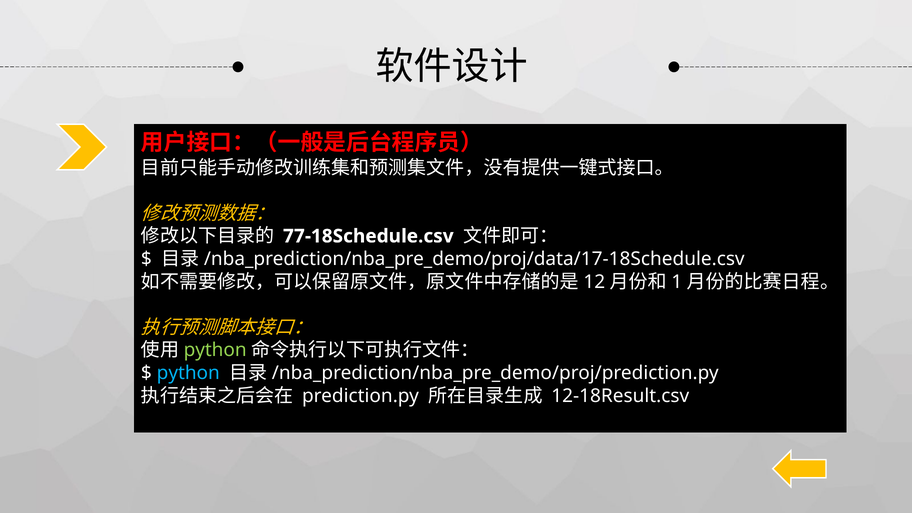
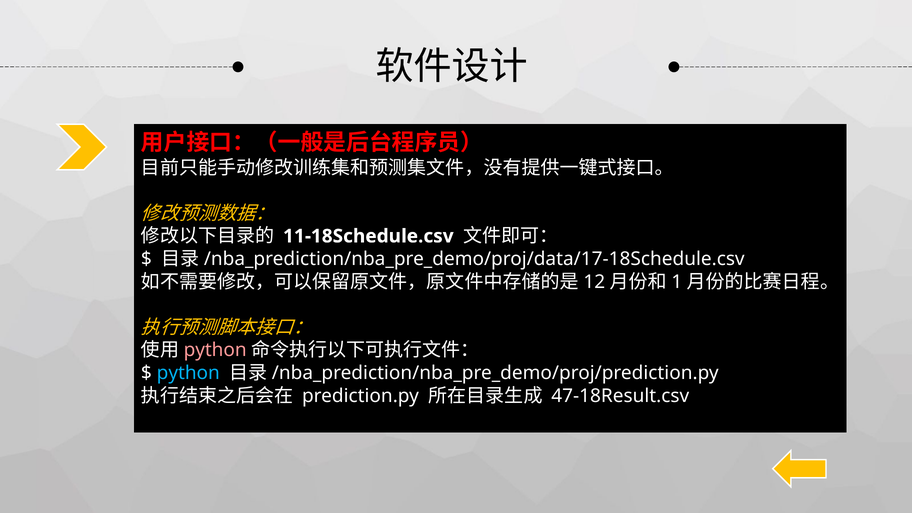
77-18Schedule.csv: 77-18Schedule.csv -> 11-18Schedule.csv (368, 236)
python colour: light green -> pink (215, 350)
12-18Result.csv: 12-18Result.csv -> 47-18Result.csv (620, 396)
